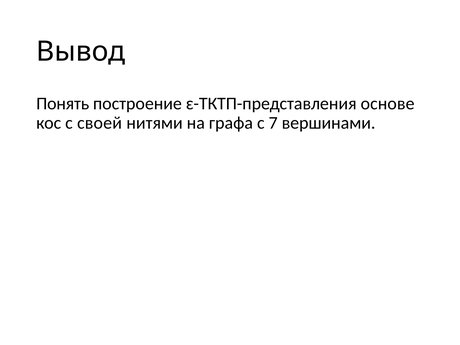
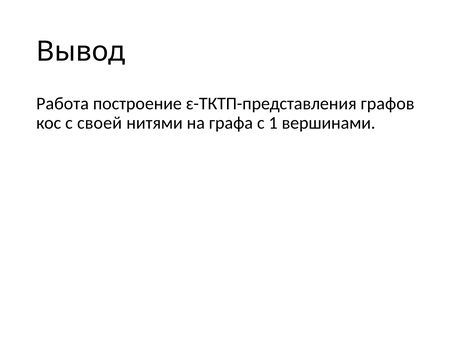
Понять: Понять -> Работа (63, 104)
основе: основе -> графов (388, 104)
7: 7 -> 1 (273, 123)
